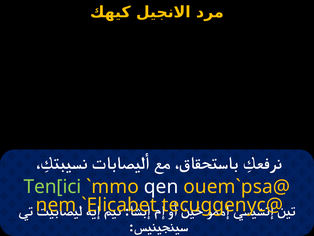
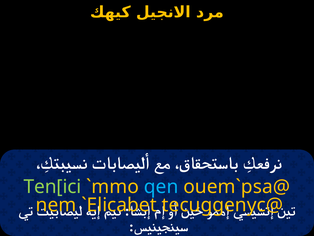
qen colour: white -> light blue (161, 186)
